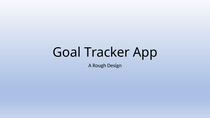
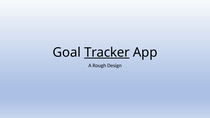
Tracker underline: none -> present (107, 52)
